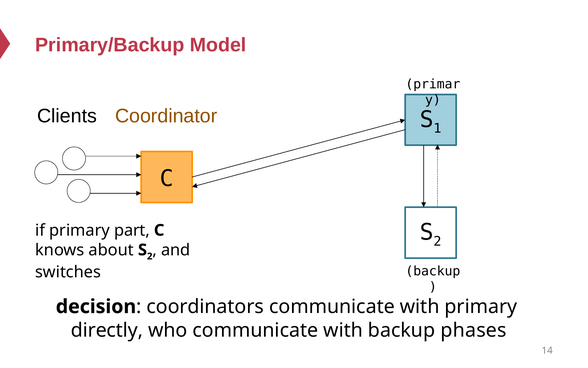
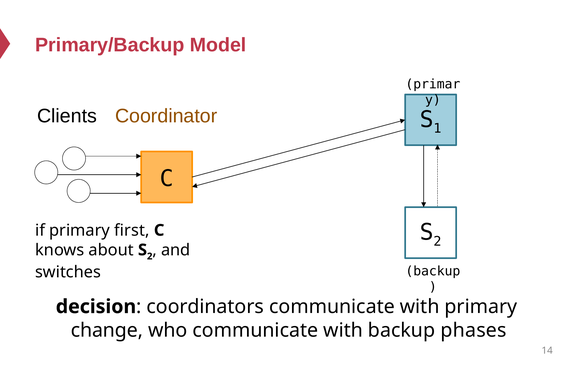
part: part -> first (132, 230)
directly: directly -> change (107, 330)
